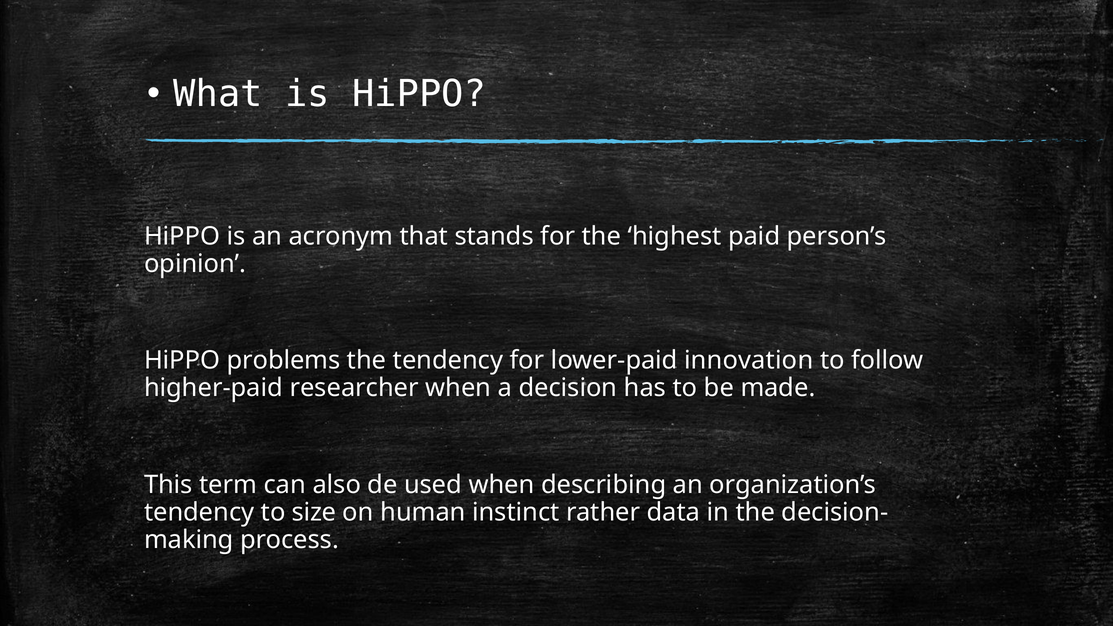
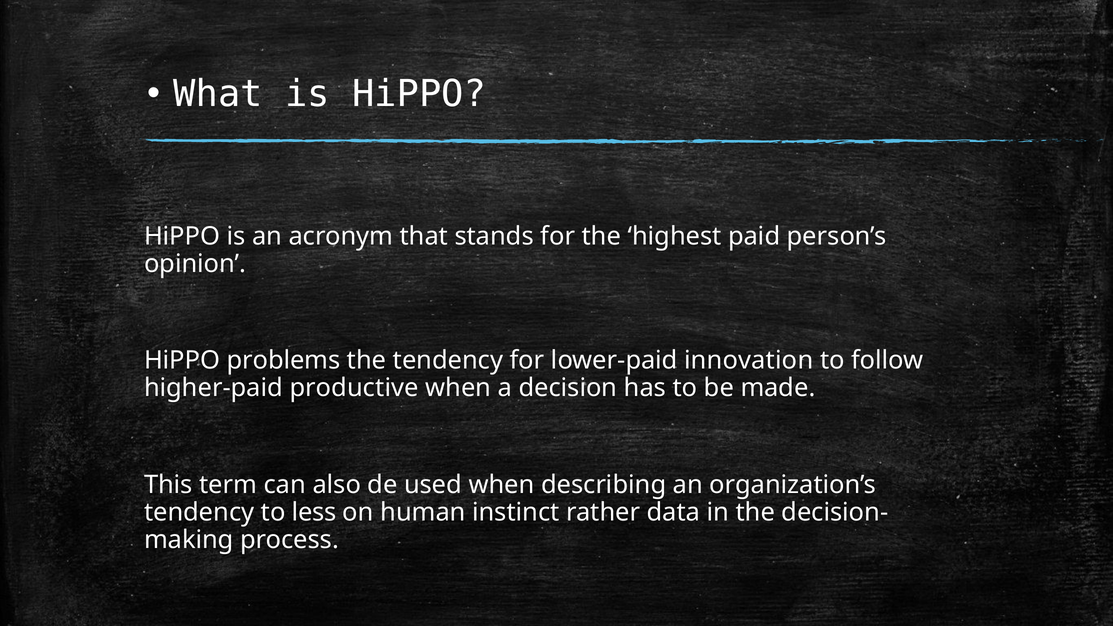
researcher: researcher -> productive (354, 388)
size: size -> less (314, 513)
